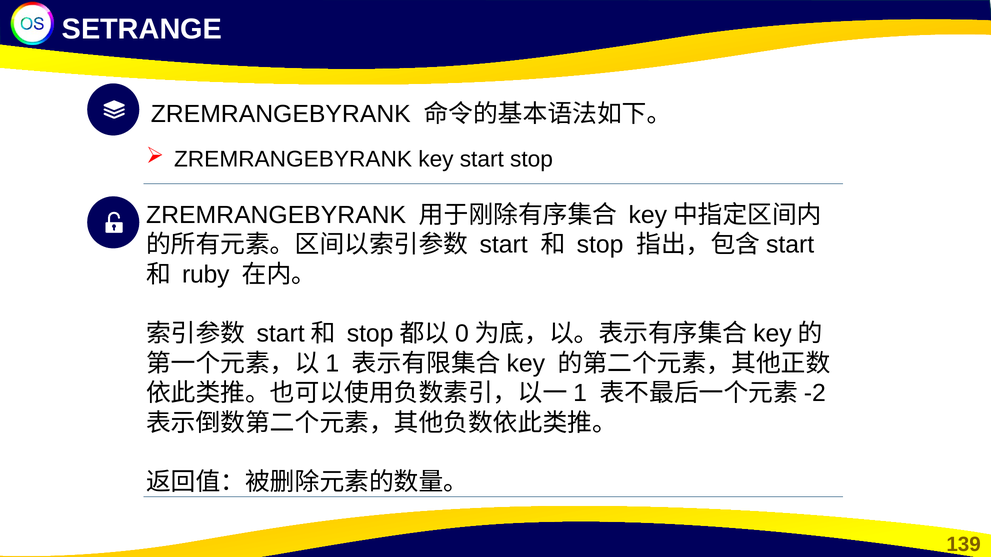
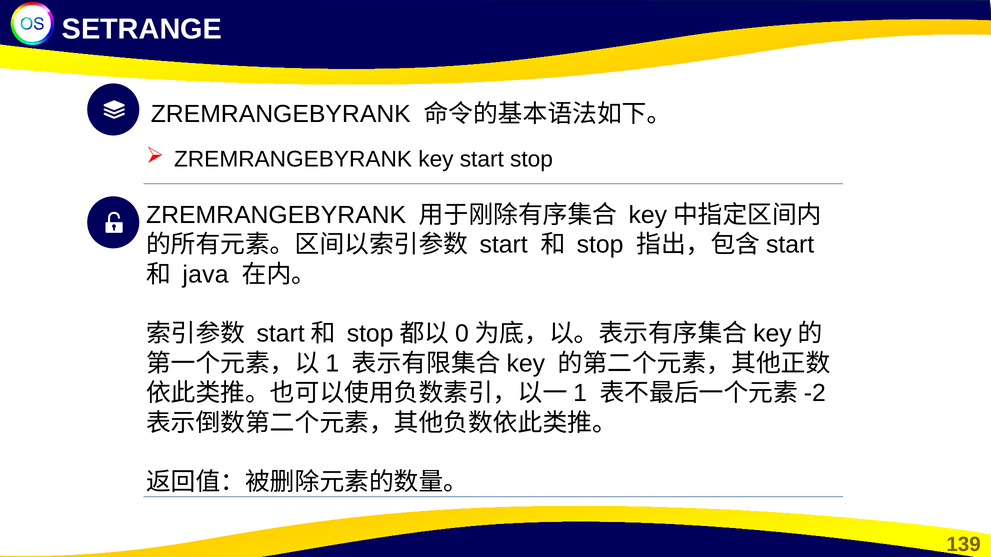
ruby: ruby -> java (206, 275)
